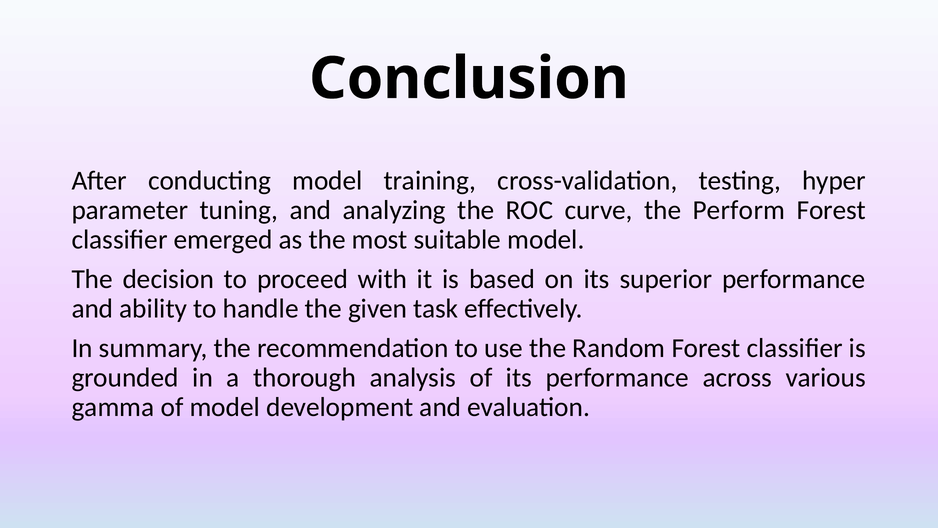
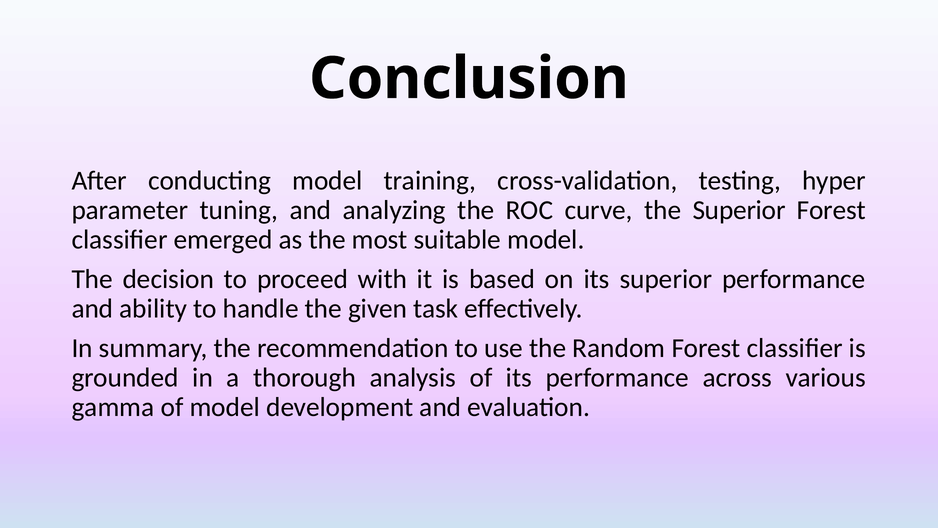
the Perform: Perform -> Superior (739, 210)
